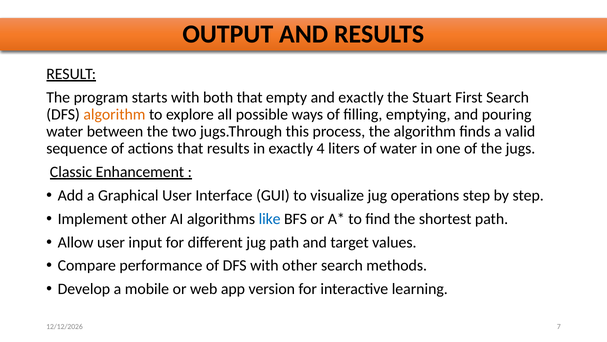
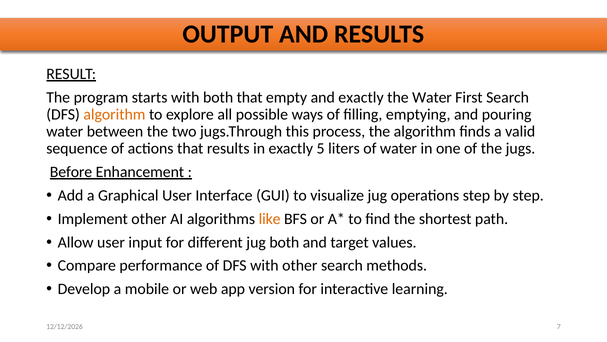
the Stuart: Stuart -> Water (432, 97)
4: 4 -> 5 (321, 148)
Classic: Classic -> Before (71, 172)
like colour: blue -> orange (270, 219)
jug path: path -> both (284, 242)
